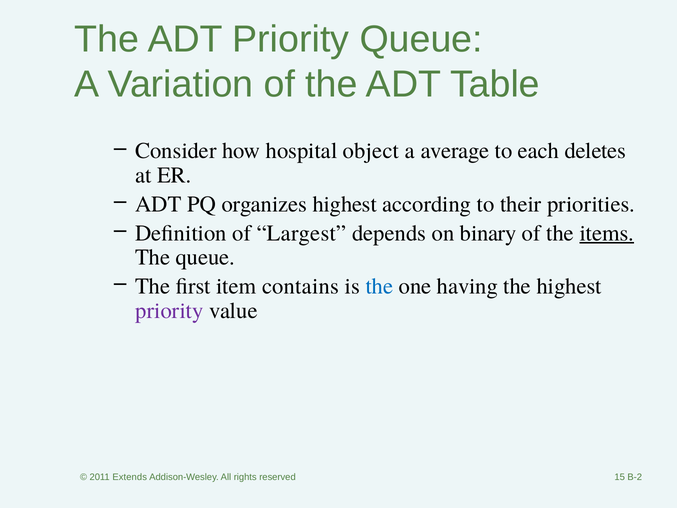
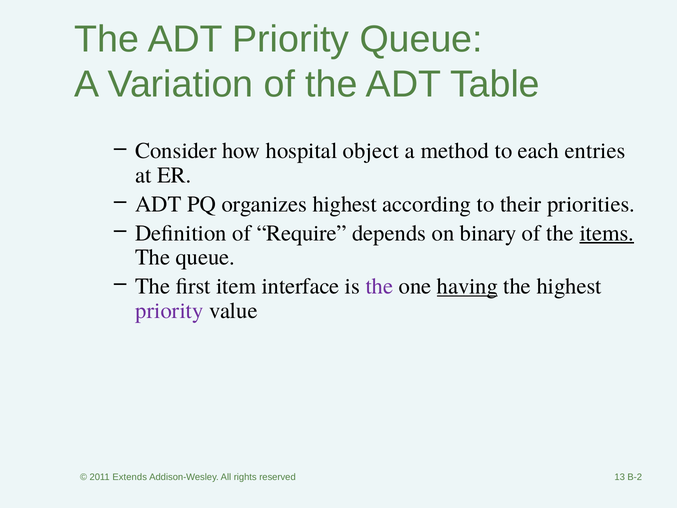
average: average -> method (455, 151)
deletes: deletes -> entries (595, 151)
Largest: Largest -> Require (302, 233)
contains: contains -> interface (301, 286)
the colour: blue -> purple (379, 286)
having underline: none -> present (467, 286)
15: 15 -> 13 (620, 477)
